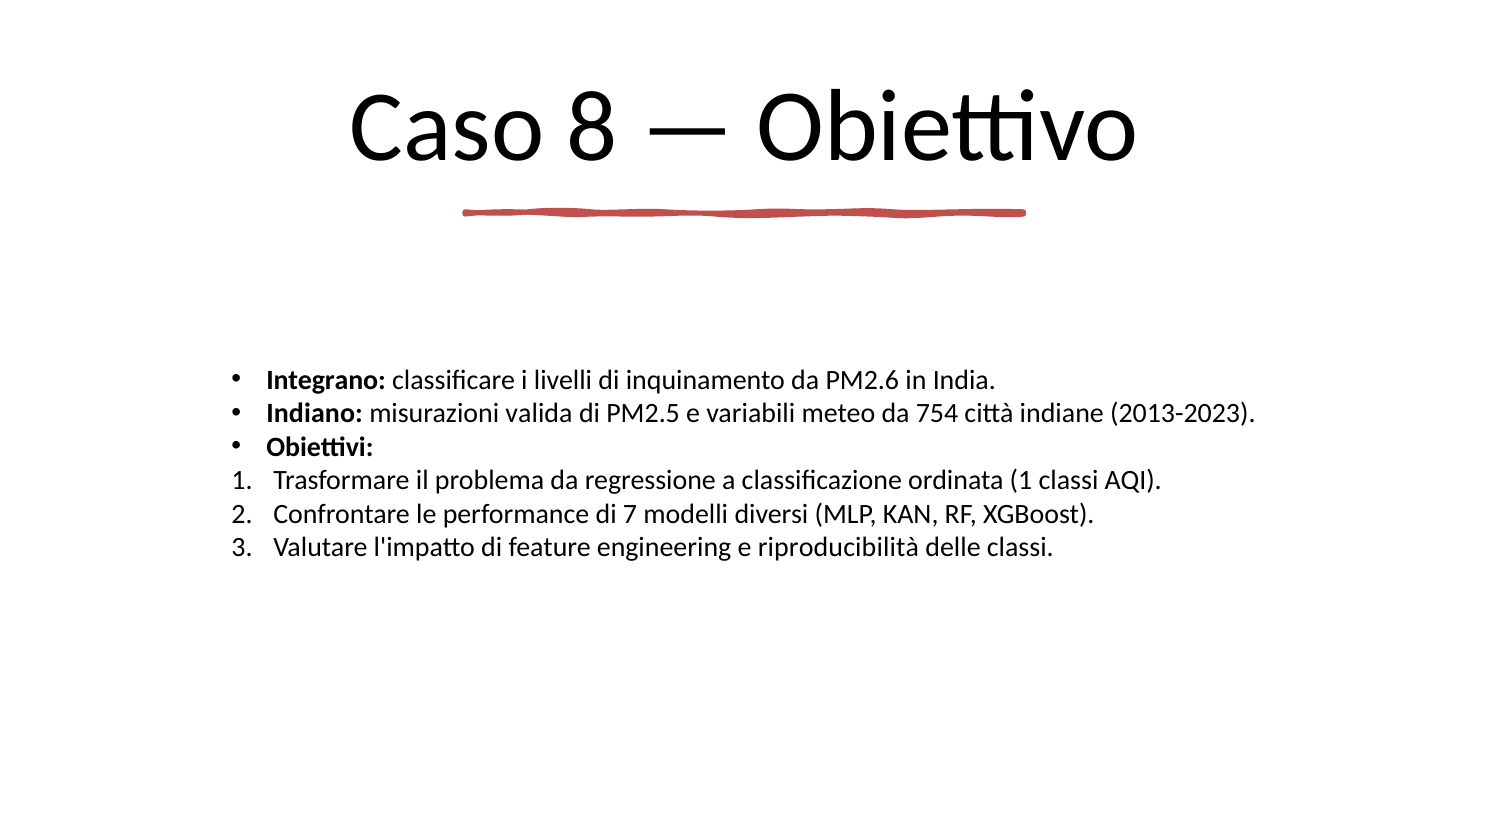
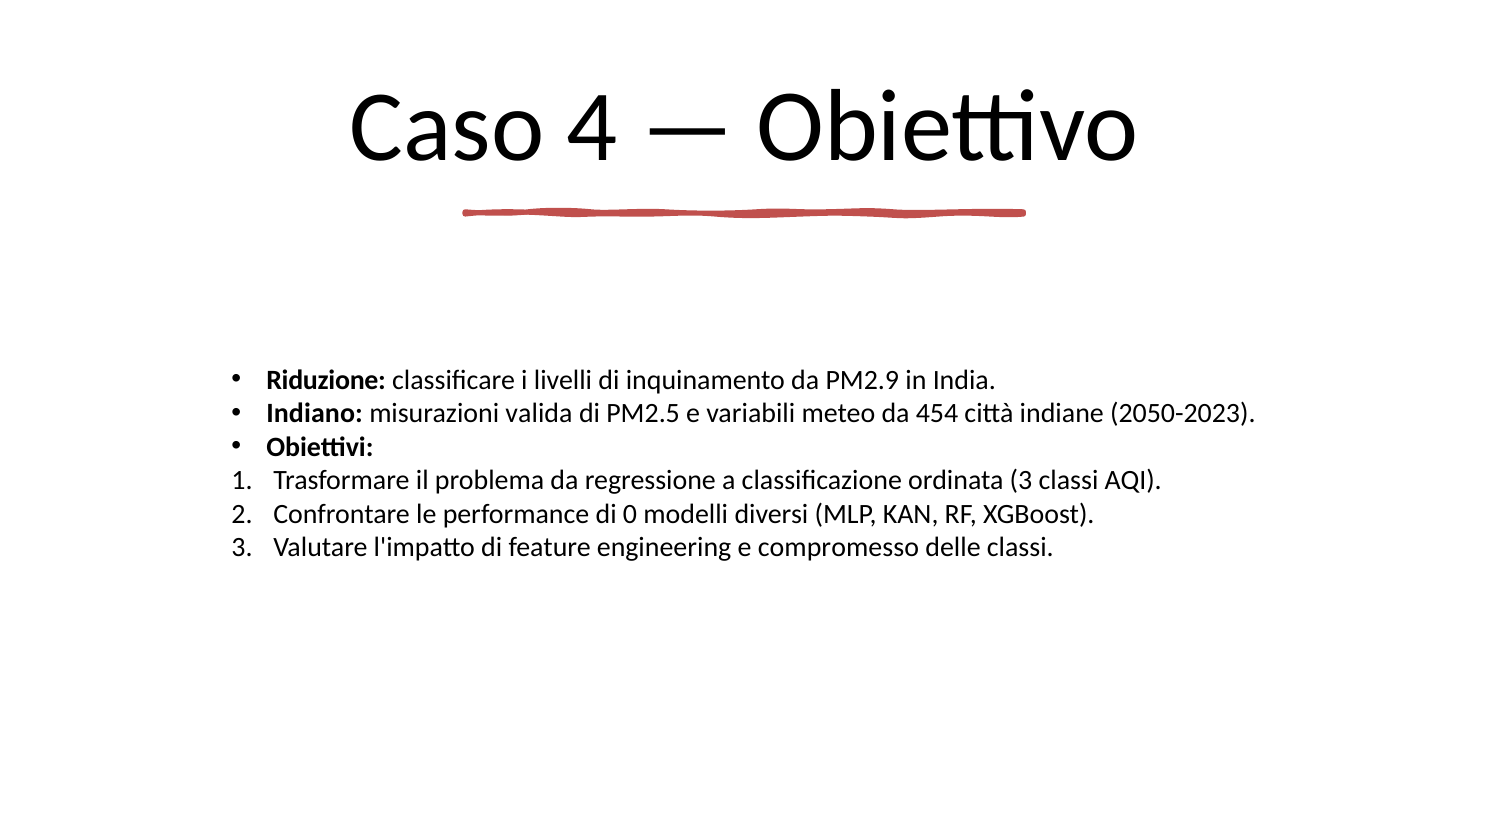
8: 8 -> 4 (592, 127)
Integrano: Integrano -> Riduzione (326, 380)
PM2.6: PM2.6 -> PM2.9 (862, 380)
754: 754 -> 454 (937, 413)
2013-2023: 2013-2023 -> 2050-2023 (1183, 413)
ordinata 1: 1 -> 3 (1021, 481)
7: 7 -> 0 (630, 514)
riproducibilità: riproducibilità -> compromesso (838, 548)
